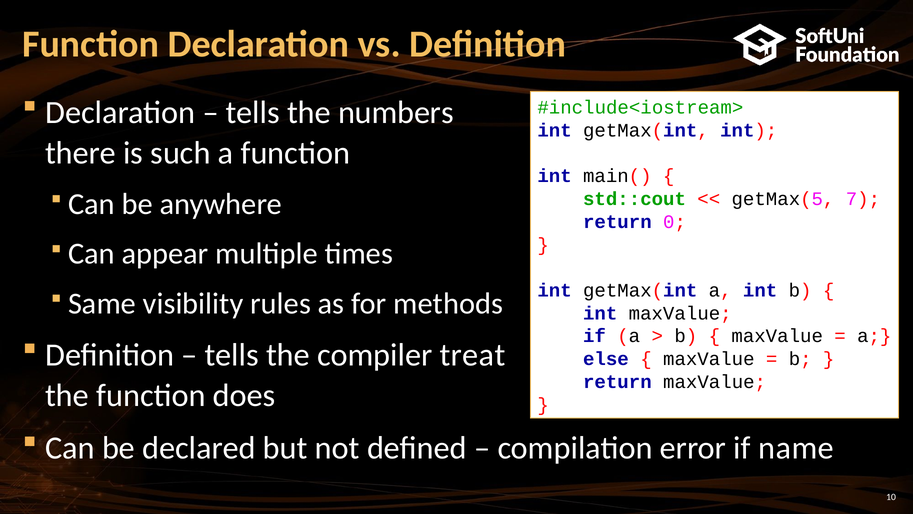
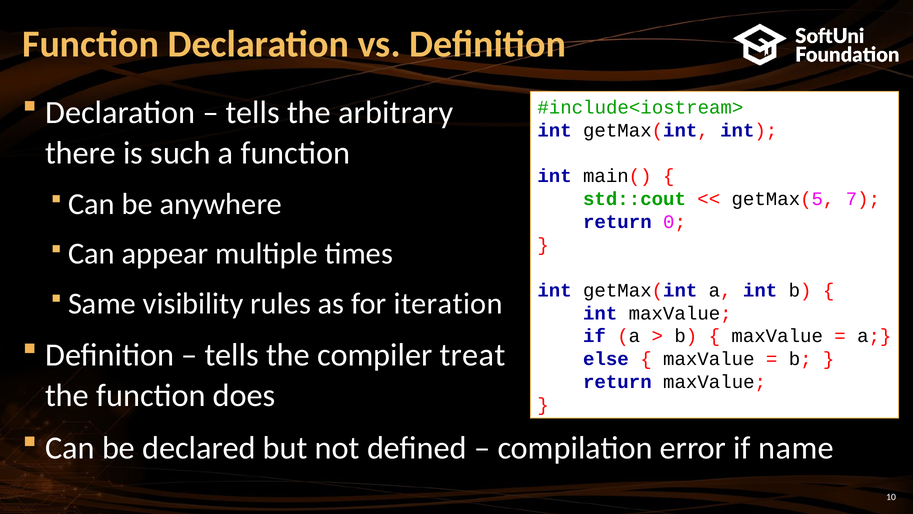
numbers: numbers -> arbitrary (396, 113)
methods: methods -> iteration (448, 304)
